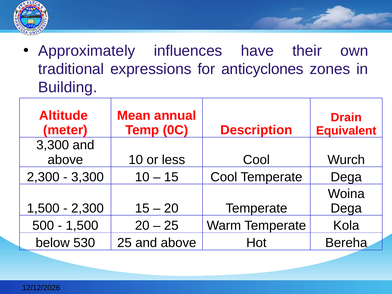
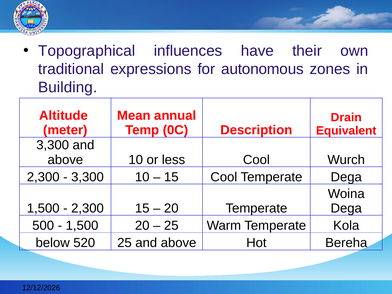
Approximately: Approximately -> Topographical (87, 51)
anticyclones: anticyclones -> autonomous (263, 69)
530: 530 -> 520 (84, 243)
